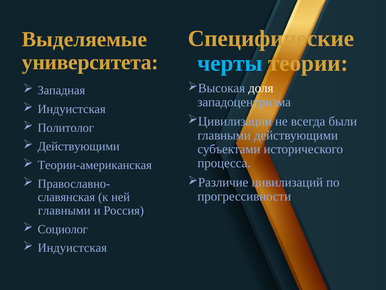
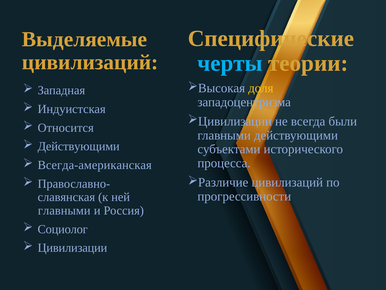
университета: университета -> цивилизаций (90, 62)
доля colour: white -> yellow (261, 88)
Политолог: Политолог -> Относится (66, 127)
Теории-американская: Теории-американская -> Всегда-американская (95, 165)
Индуистская: Индуистская -> Цивилизации (72, 247)
